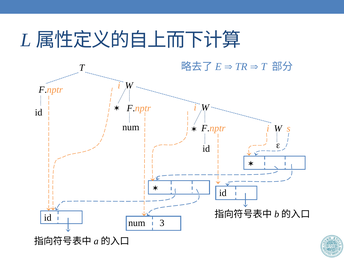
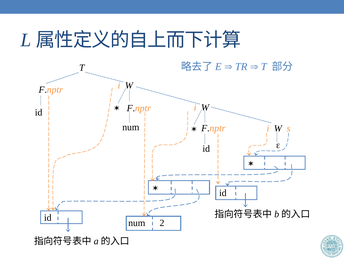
3: 3 -> 2 (162, 223)
